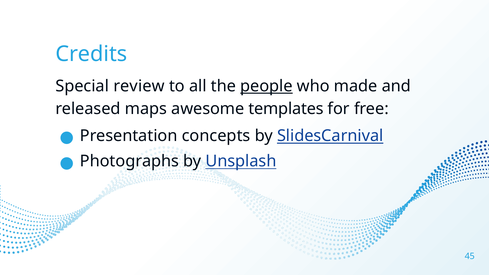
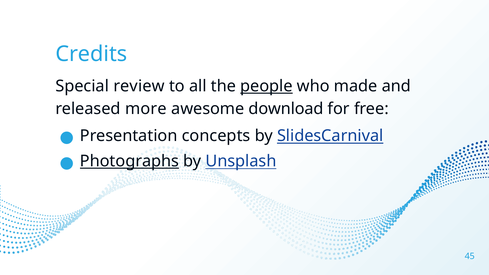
maps: maps -> more (146, 109)
templates: templates -> download (286, 109)
Photographs underline: none -> present (129, 161)
